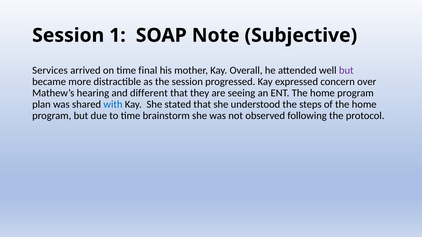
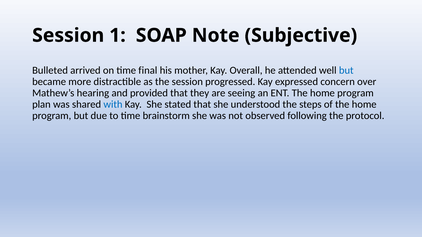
Services: Services -> Bulleted (50, 70)
but colour: purple -> blue (346, 70)
different: different -> provided (149, 93)
